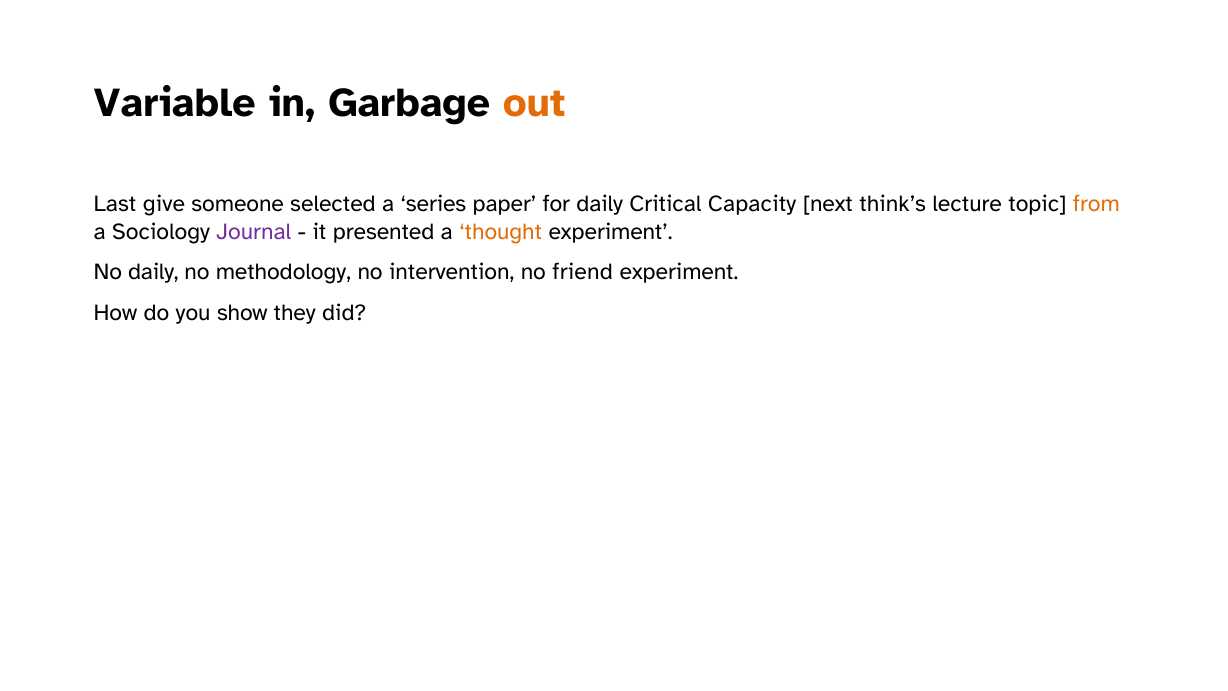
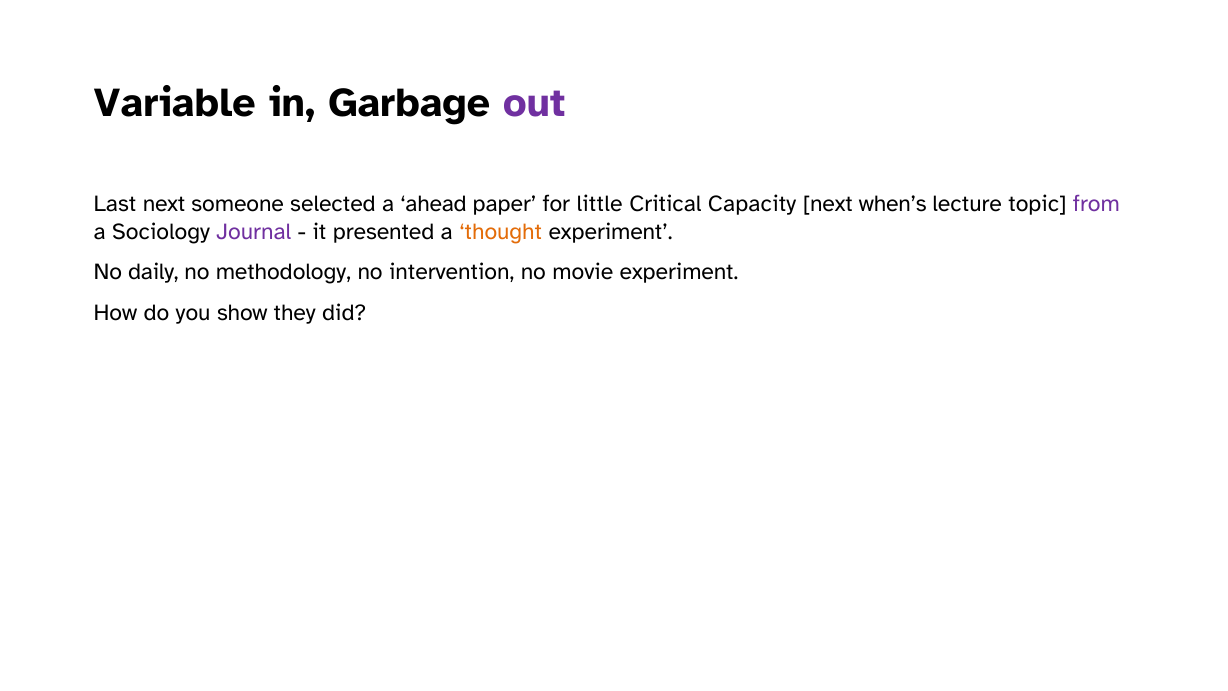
out colour: orange -> purple (534, 103)
Last give: give -> next (164, 204)
series: series -> ahead (434, 204)
for daily: daily -> little (600, 204)
think’s: think’s -> when’s (893, 204)
from colour: orange -> purple (1097, 204)
friend: friend -> movie (583, 272)
